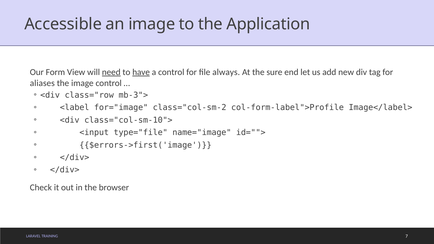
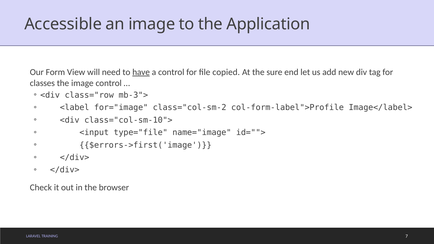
need underline: present -> none (111, 72)
always: always -> copied (226, 72)
aliases: aliases -> classes (42, 83)
